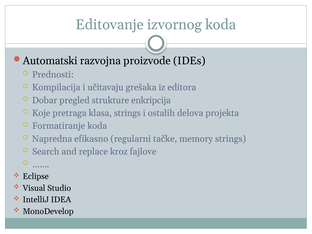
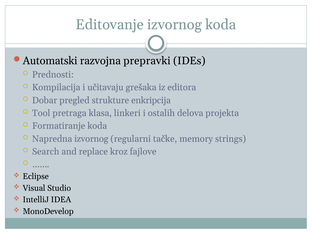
proizvode: proizvode -> prepravki (147, 61)
Koje: Koje -> Tool (41, 113)
klasa strings: strings -> linkeri (127, 113)
Napredna efikasno: efikasno -> izvornog (91, 139)
